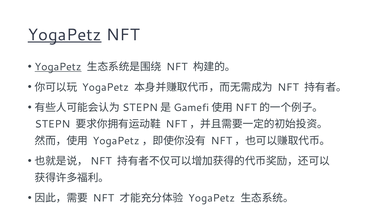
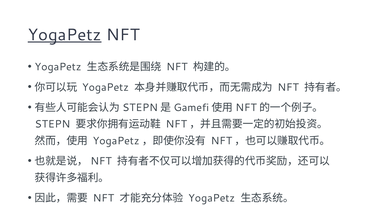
YogaPetz underline: present -> none (58, 67)
